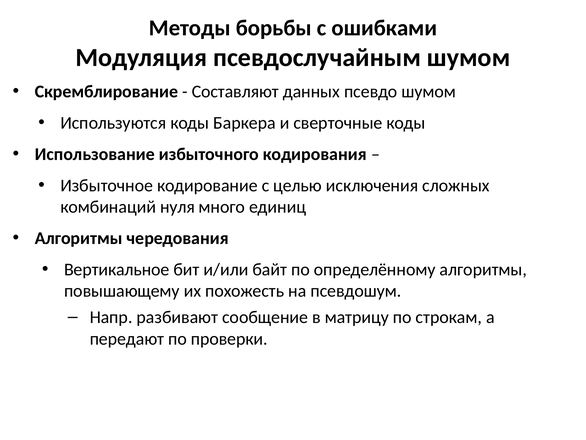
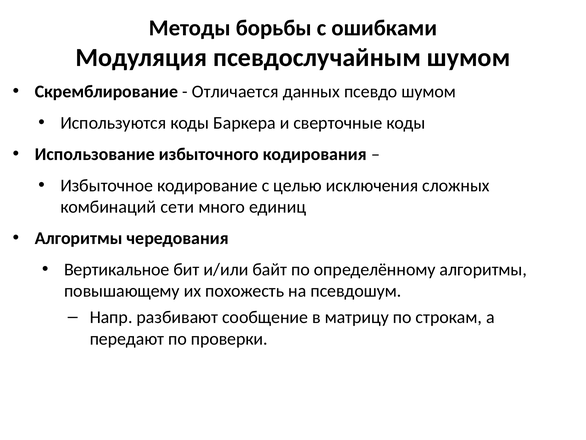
Составляют: Составляют -> Отличается (235, 92)
нуля: нуля -> сети (177, 207)
